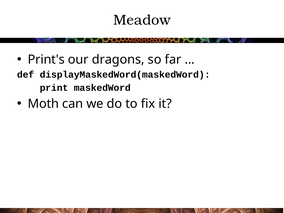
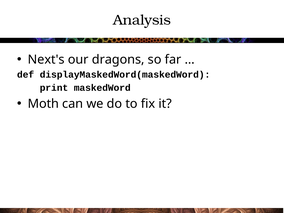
Meadow: Meadow -> Analysis (142, 20)
Print's: Print's -> Next's (46, 60)
